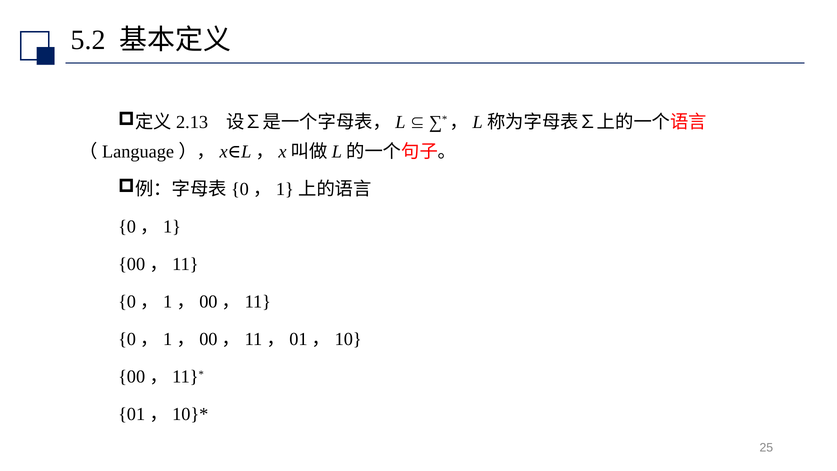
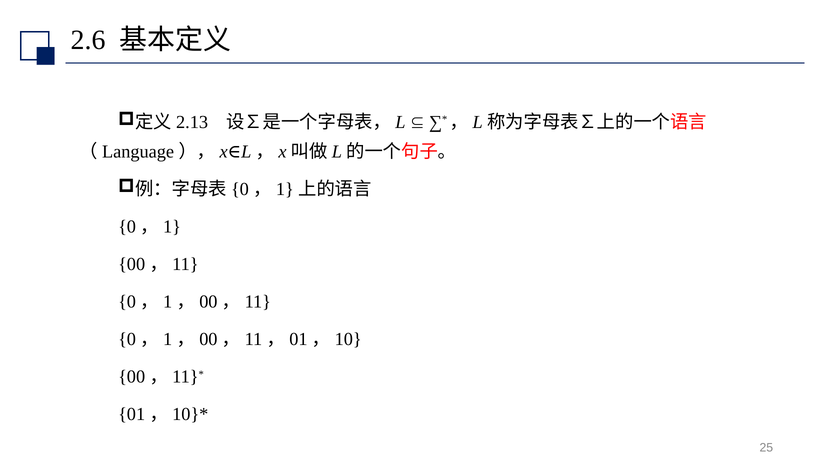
5.2: 5.2 -> 2.6 (88, 40)
